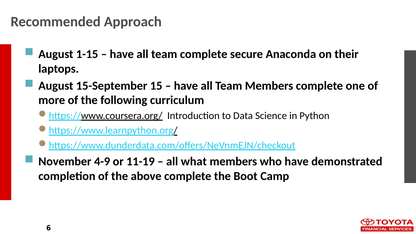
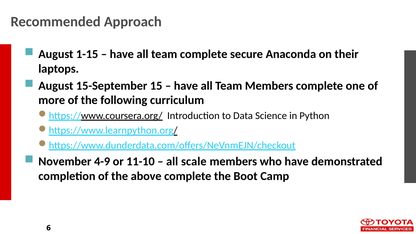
11-19: 11-19 -> 11-10 (141, 162)
what: what -> scale (194, 162)
